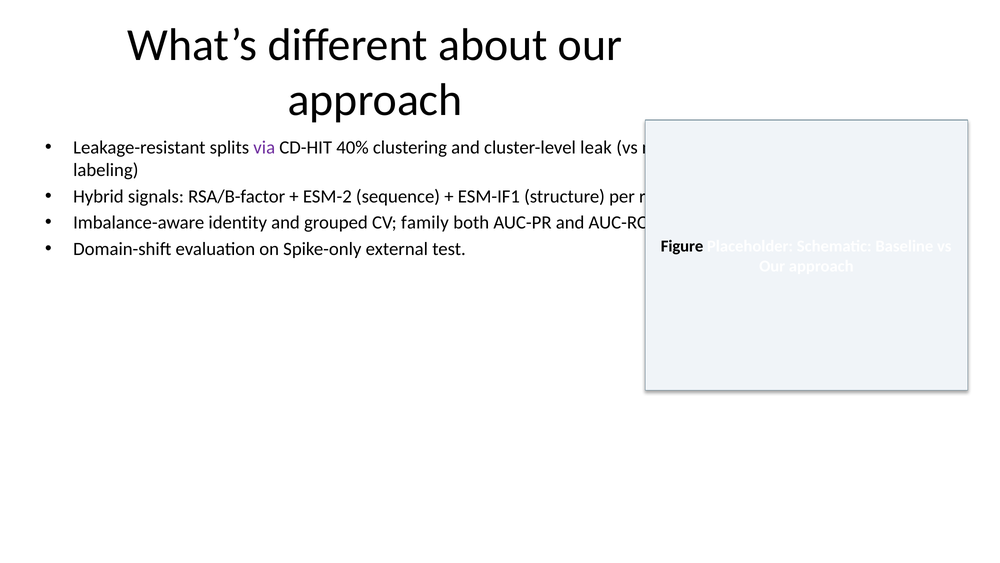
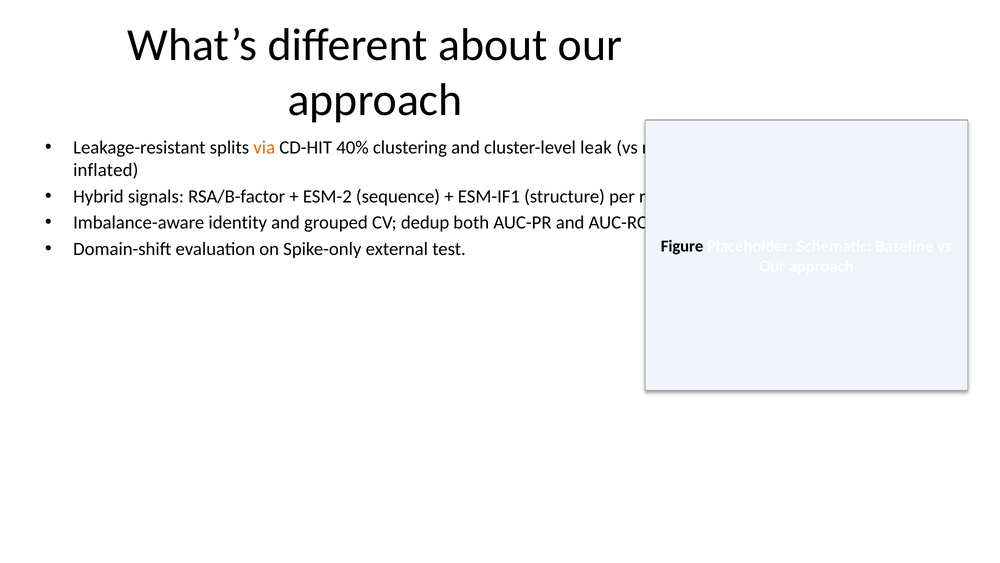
via colour: purple -> orange (264, 148)
labeling: labeling -> inflated (106, 170)
family: family -> dedup (425, 223)
